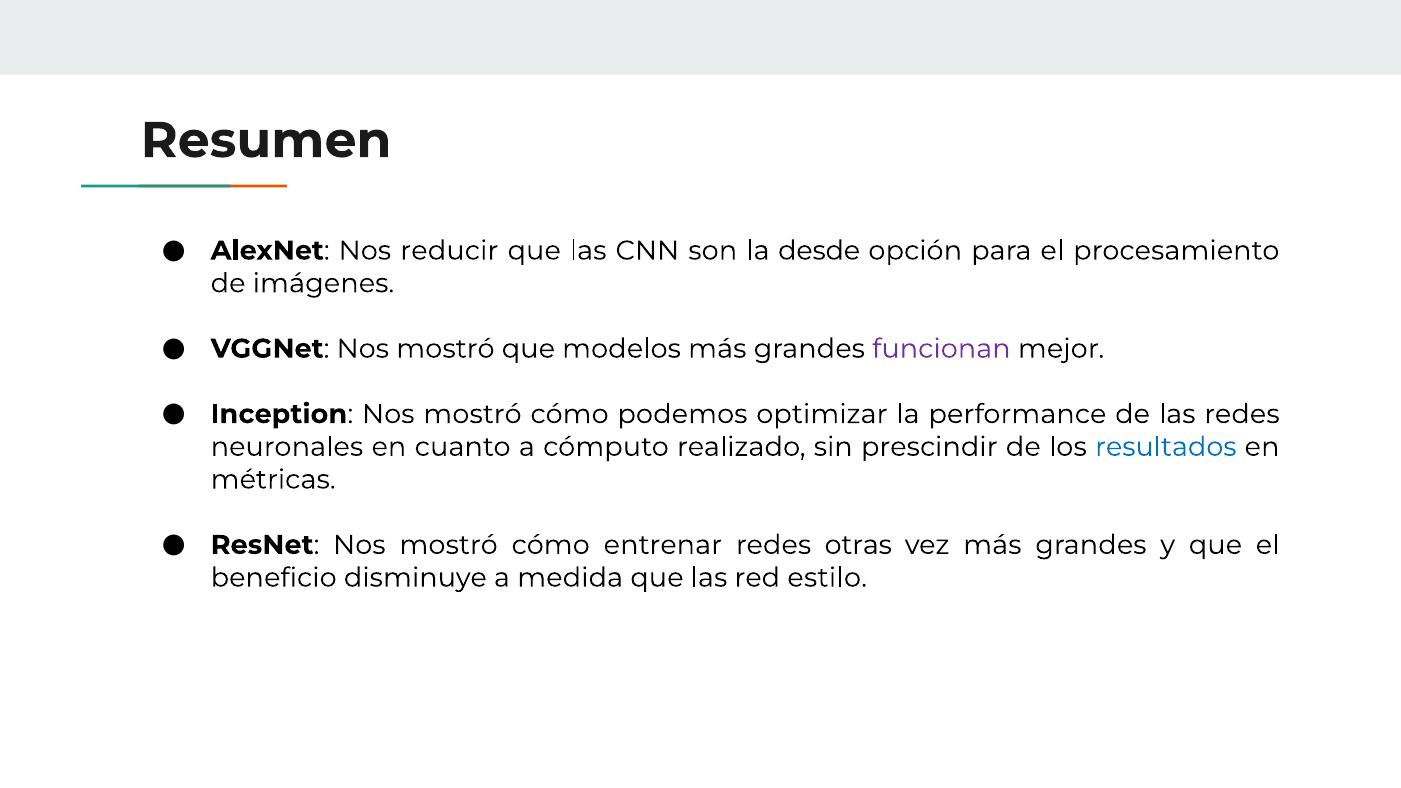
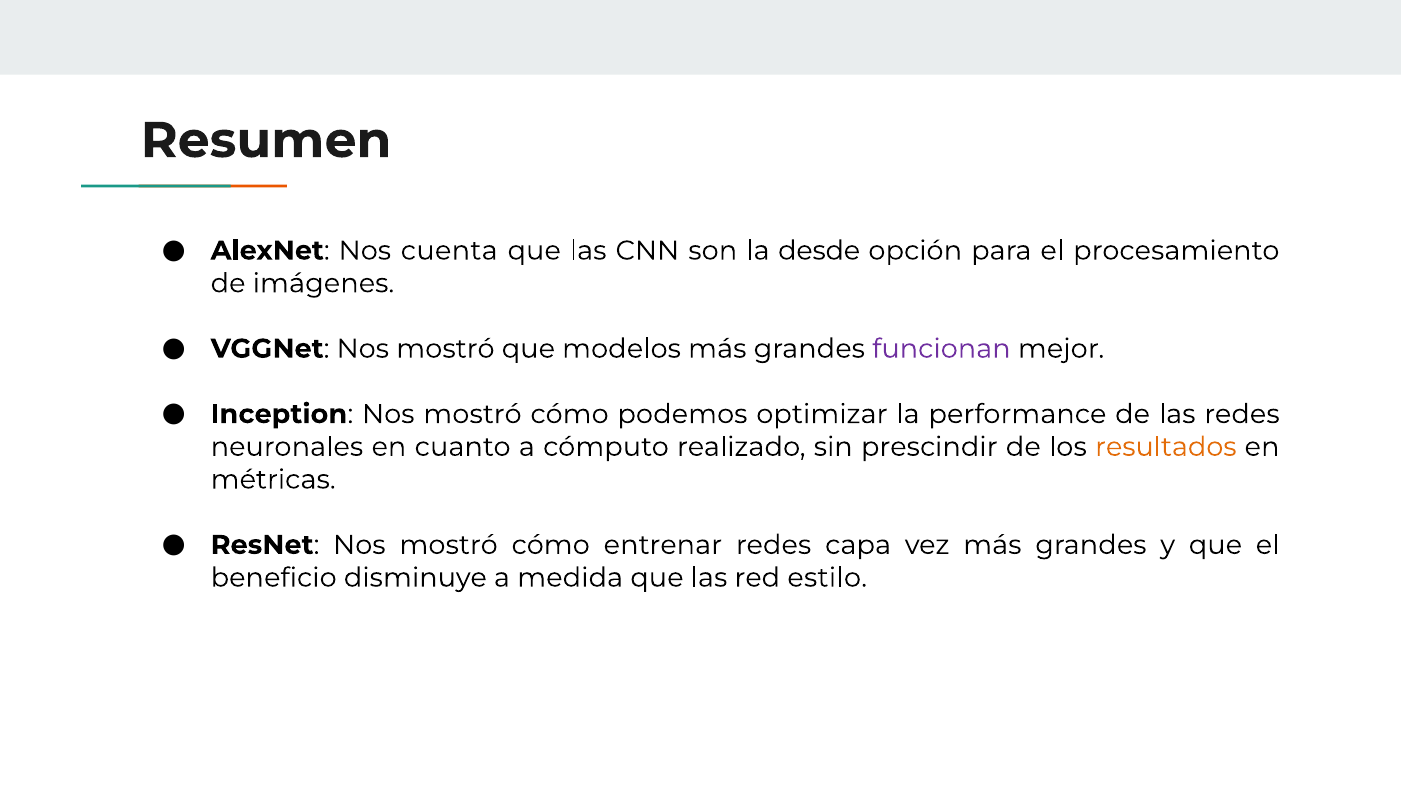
reducir: reducir -> cuenta (449, 251)
resultados colour: blue -> orange (1166, 447)
otras: otras -> capa (858, 545)
